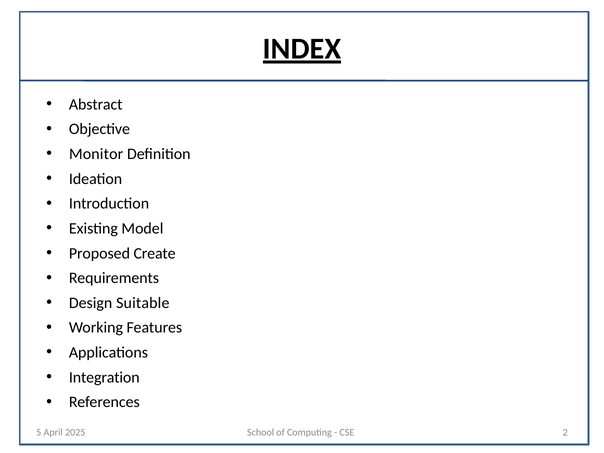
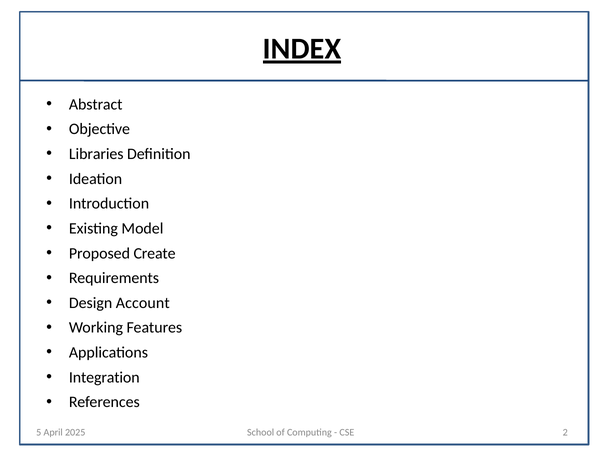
Monitor: Monitor -> Libraries (96, 154)
Suitable: Suitable -> Account (143, 303)
